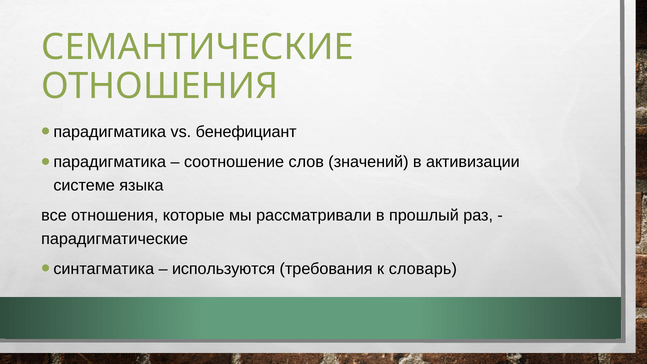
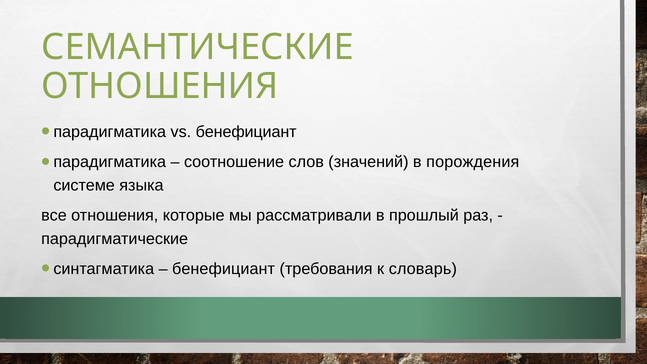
активизации: активизации -> порождения (473, 162)
используются: используются -> бенефициант (224, 269)
